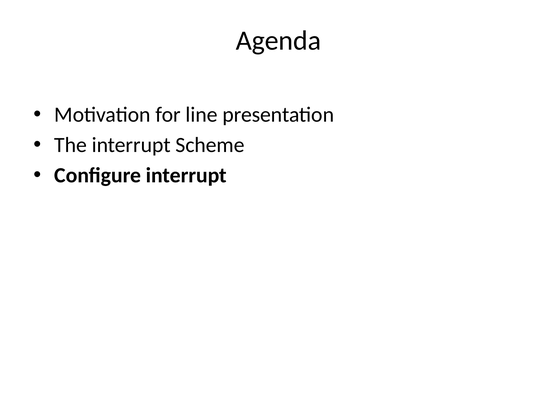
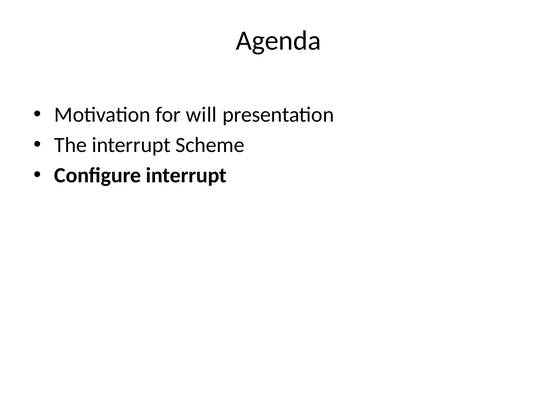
line: line -> will (201, 115)
